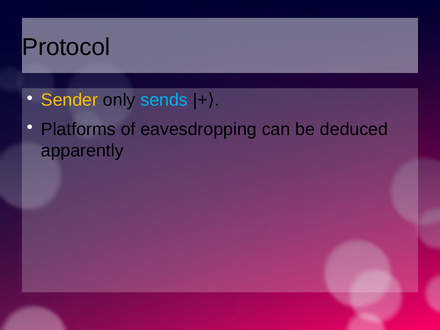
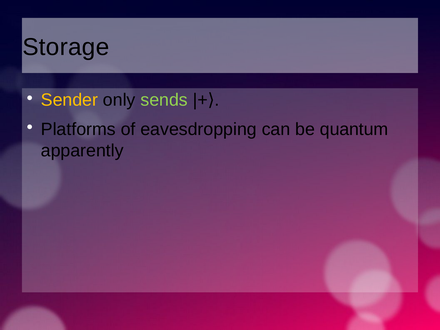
Protocol: Protocol -> Storage (66, 47)
sends colour: light blue -> light green (164, 100)
deduced: deduced -> quantum (354, 129)
